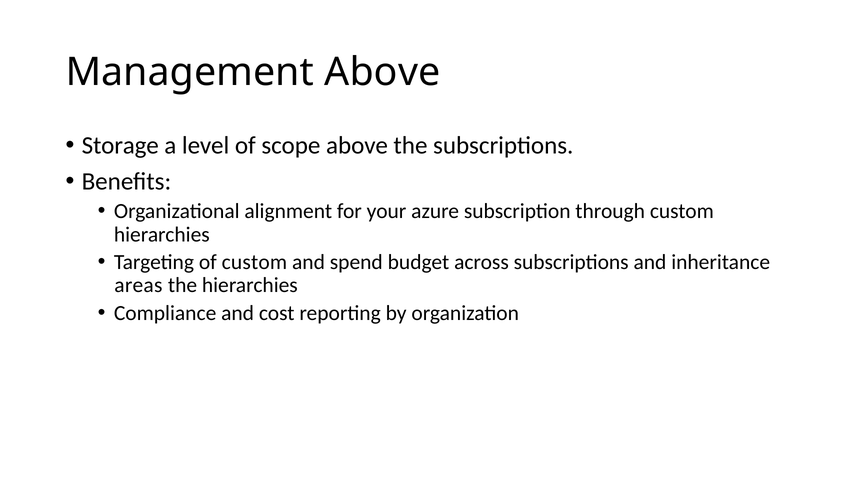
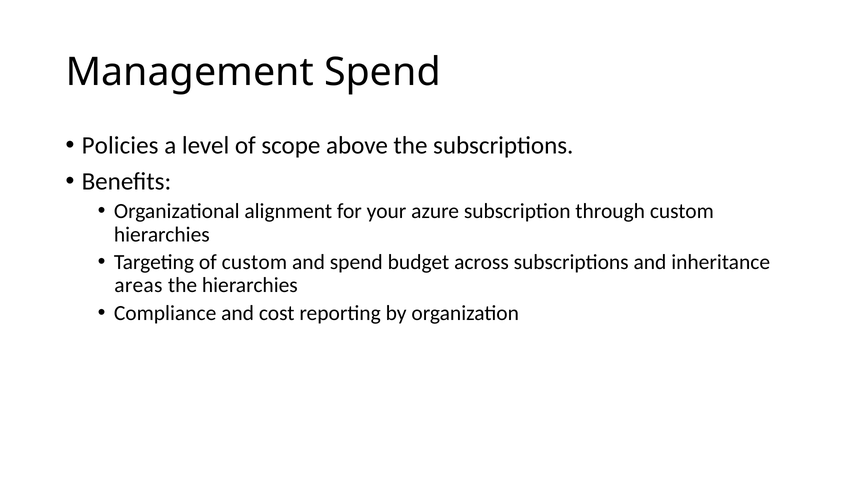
Management Above: Above -> Spend (382, 72)
Storage: Storage -> Policies (120, 145)
